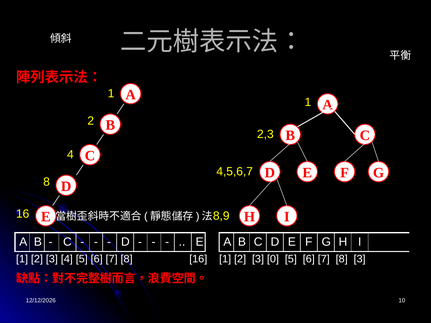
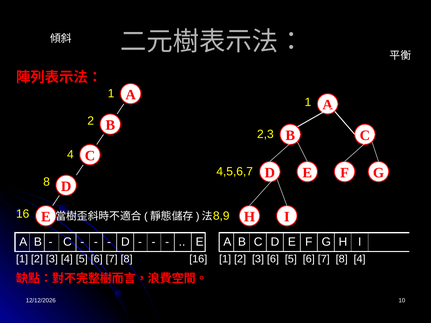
3 0: 0 -> 6 (273, 259)
8 3: 3 -> 4 (360, 259)
